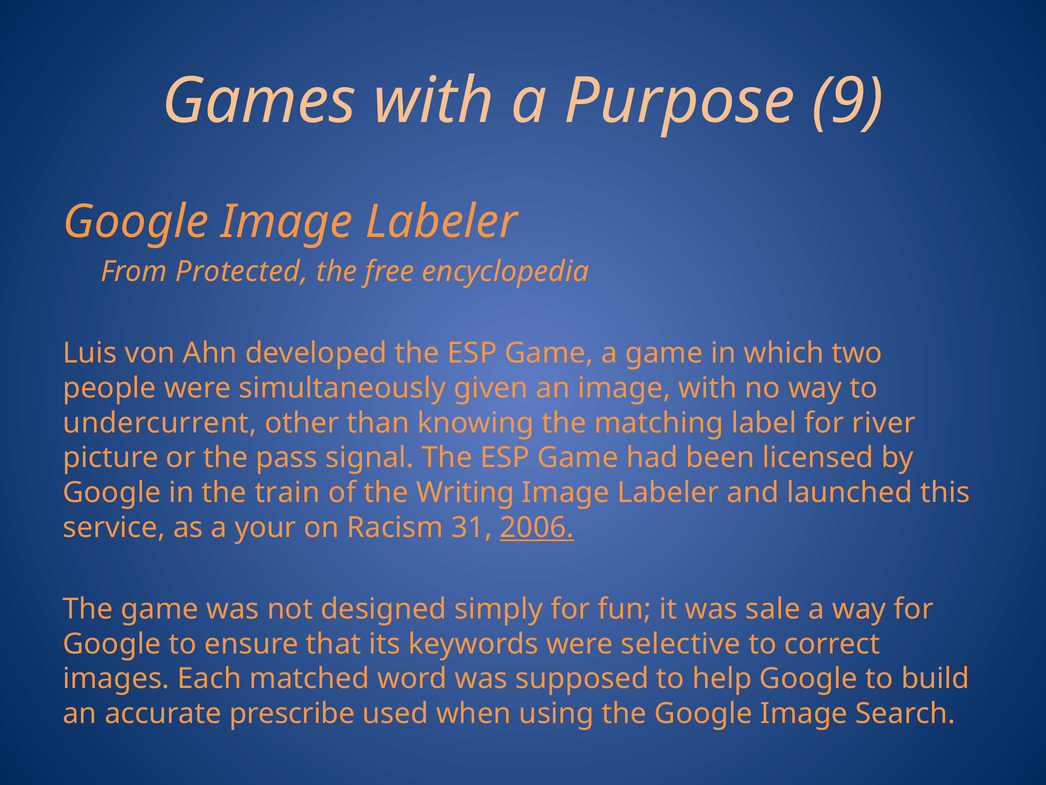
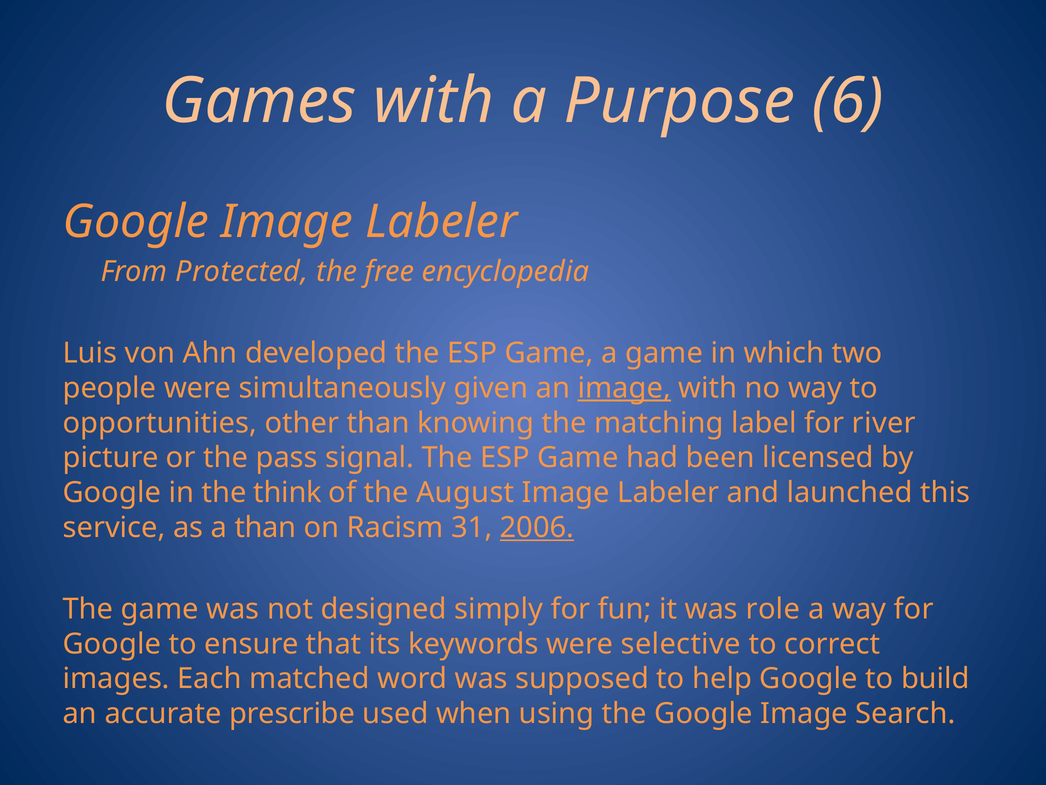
9: 9 -> 6 (848, 101)
image underline: none -> present (624, 388)
undercurrent: undercurrent -> opportunities (160, 423)
train: train -> think (288, 492)
Writing: Writing -> August (465, 492)
a your: your -> than (265, 527)
sale: sale -> role (773, 609)
